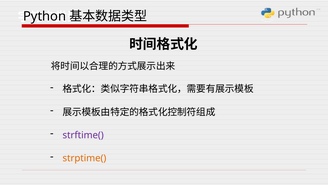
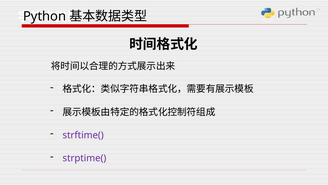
strptime( colour: orange -> purple (84, 158)
